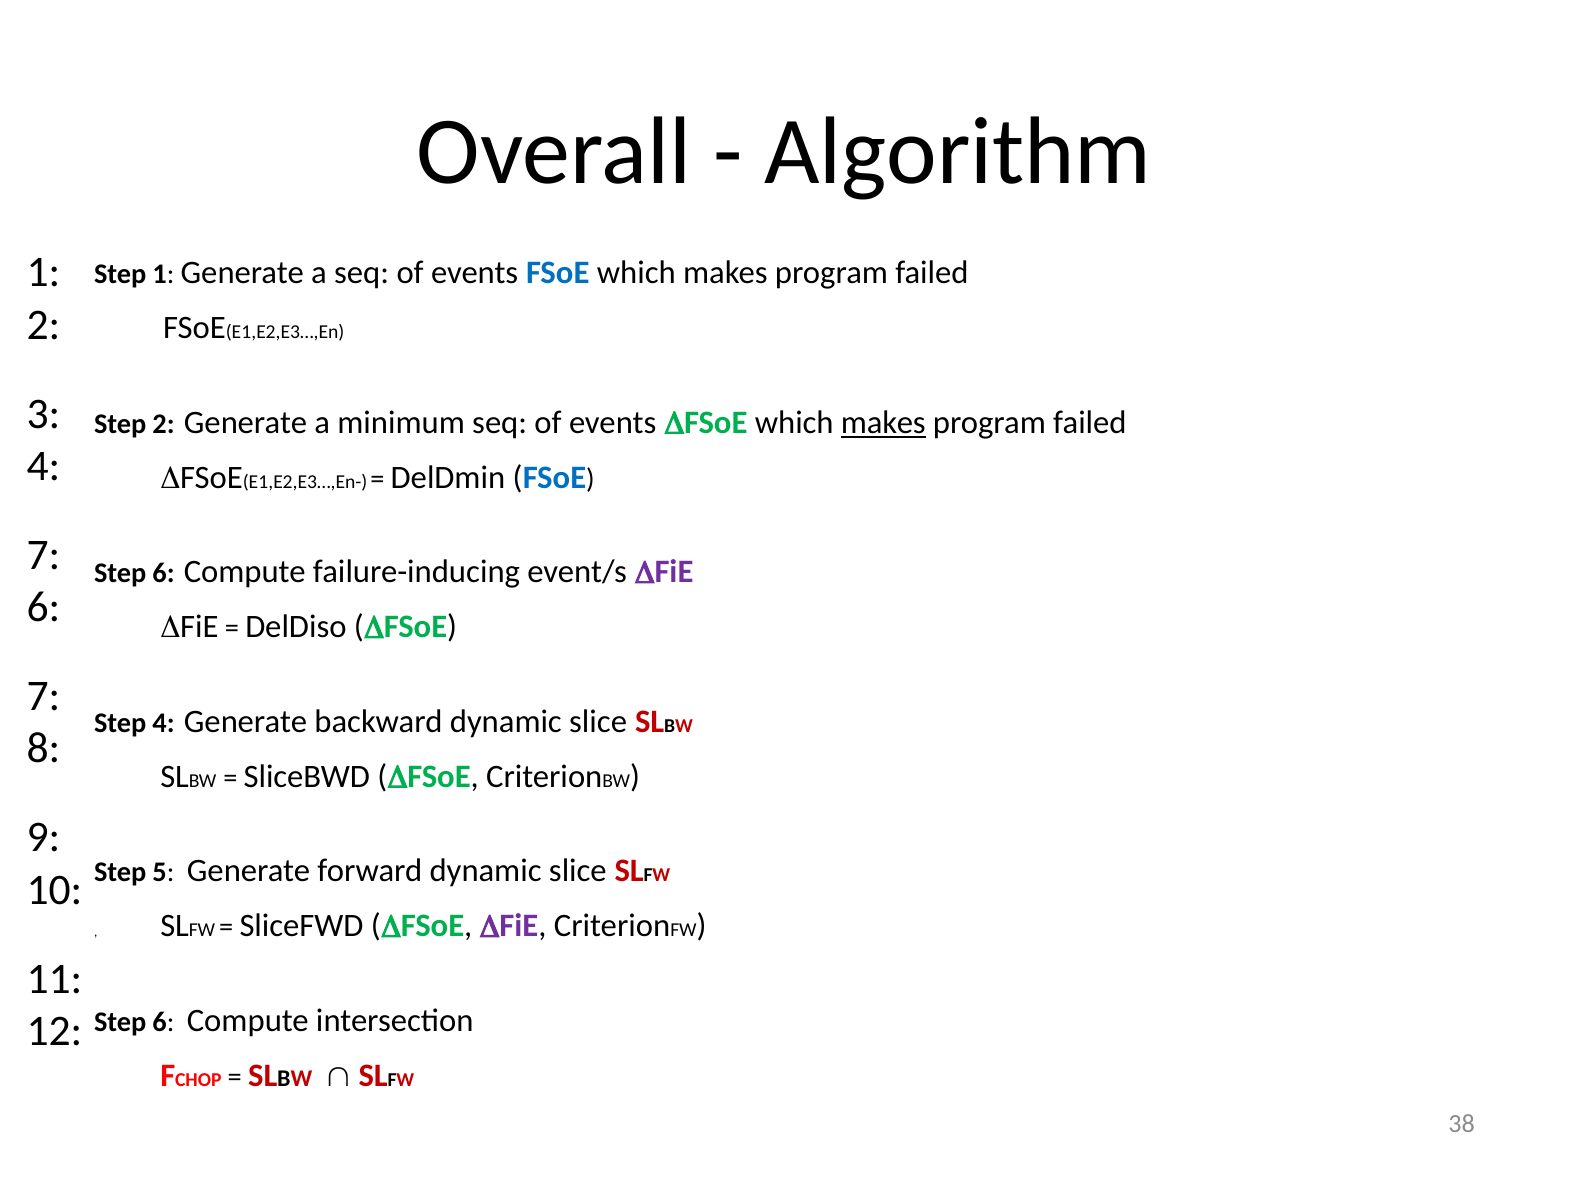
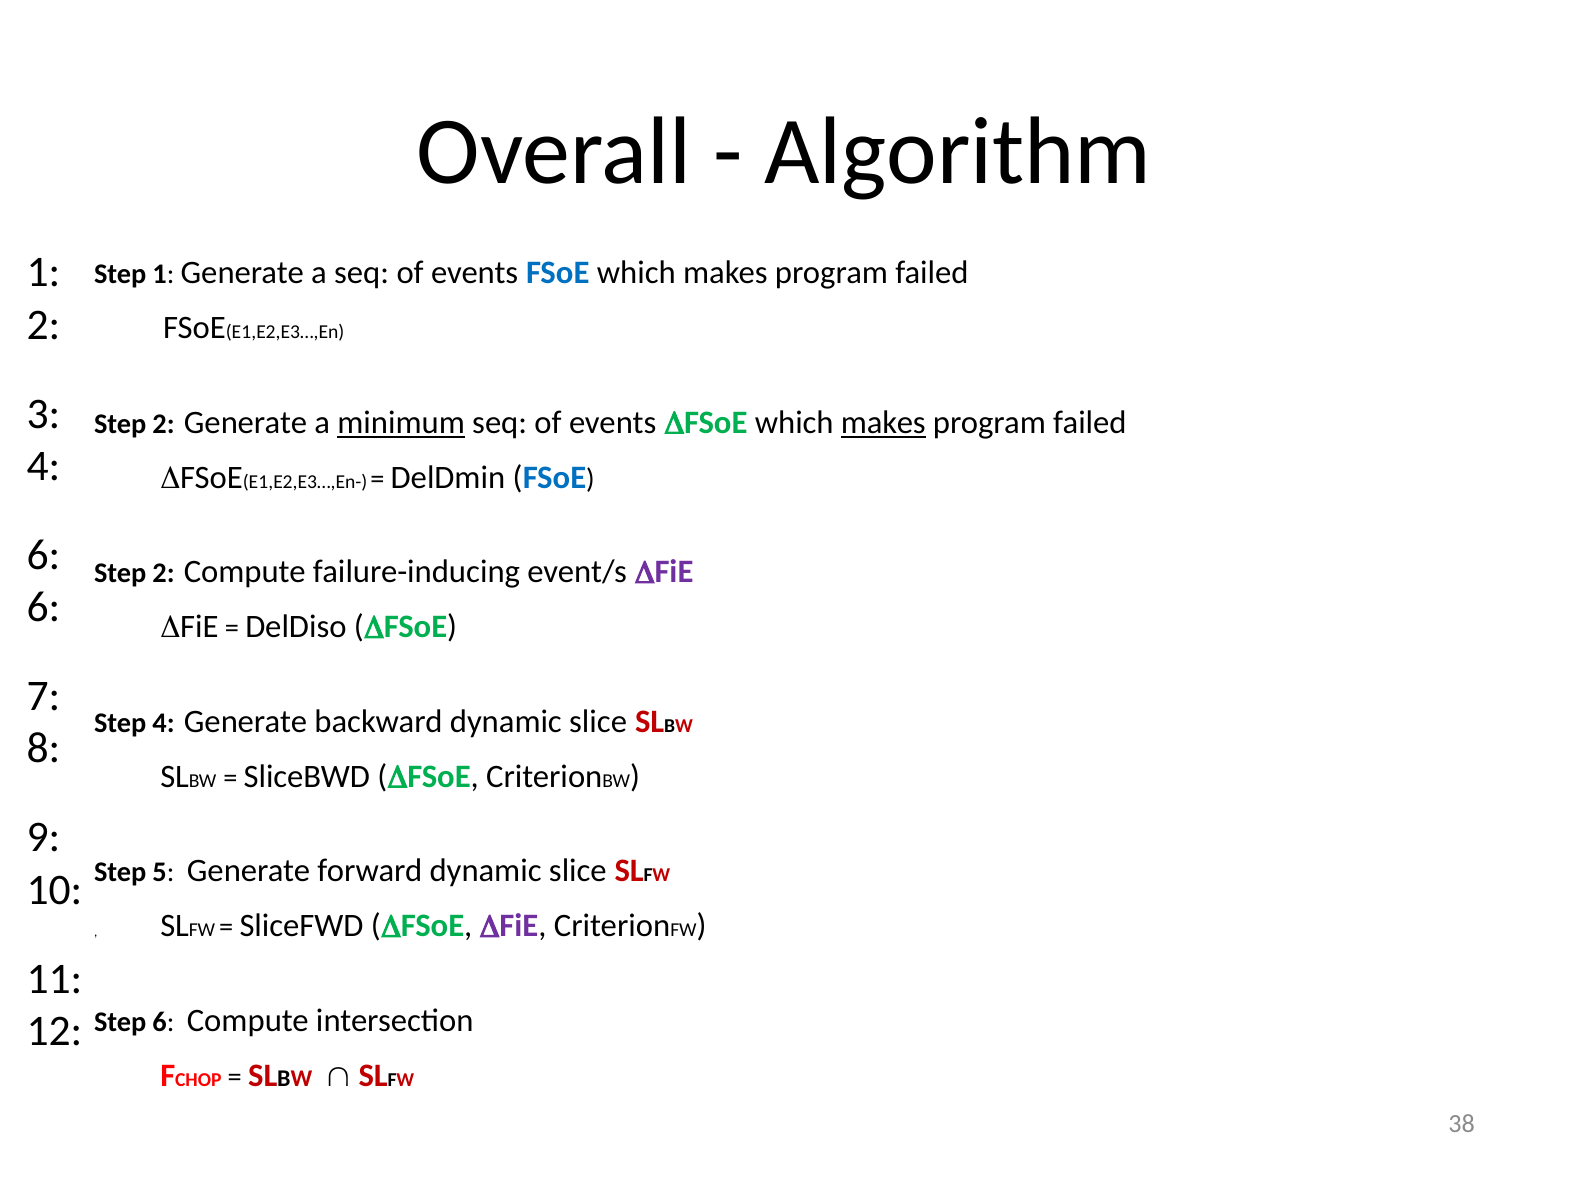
minimum underline: none -> present (401, 422)
7: 7 -> 6 (43, 555)
6: 6 -> 2 (164, 573)
